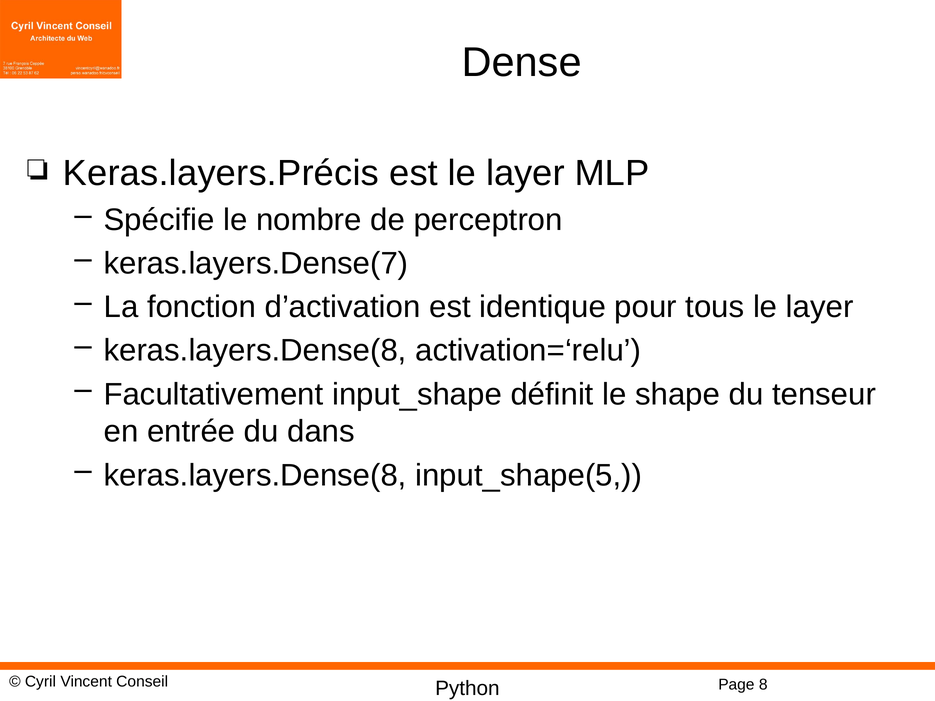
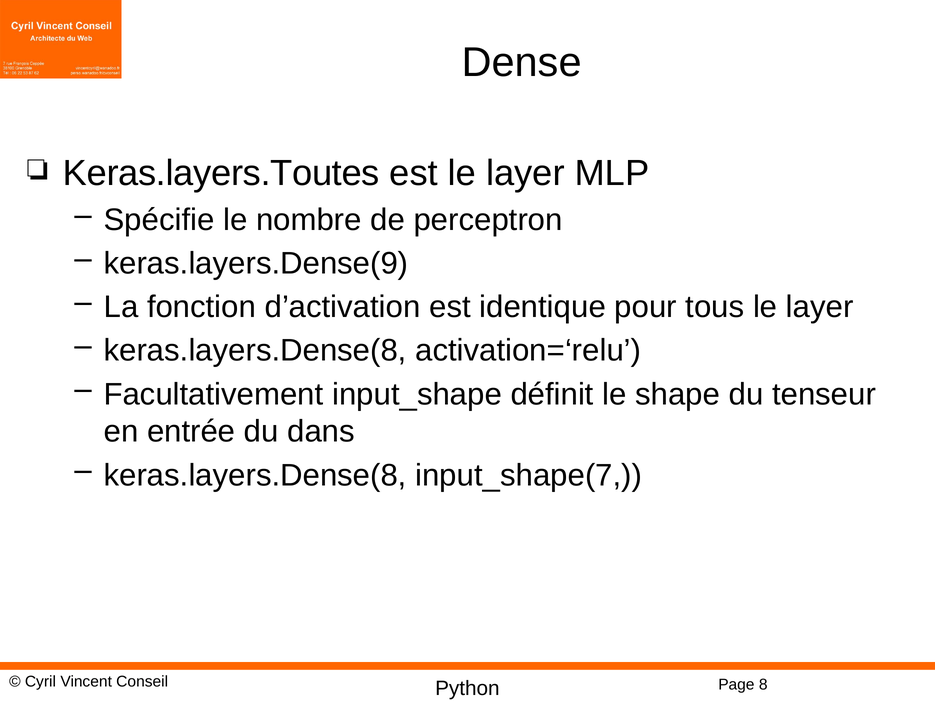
Keras.layers.Précis: Keras.layers.Précis -> Keras.layers.Toutes (221, 173)
keras.layers.Dense(7: keras.layers.Dense(7 -> keras.layers.Dense(9 (256, 264)
input_shape(5: input_shape(5 -> input_shape(7 (529, 475)
